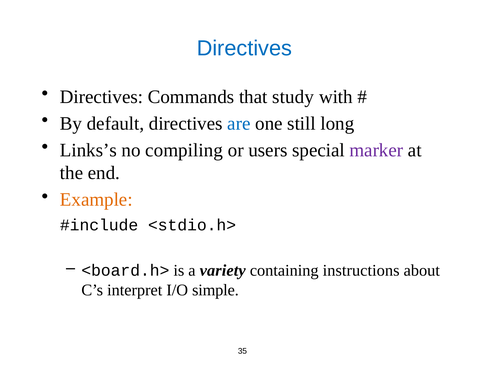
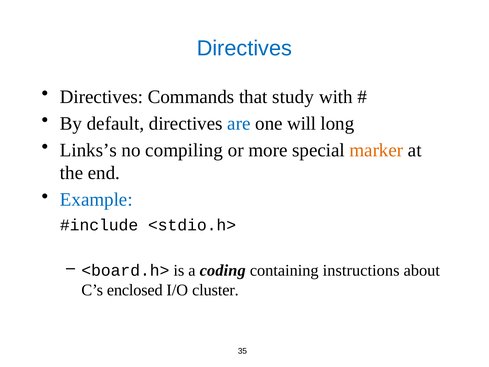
still: still -> will (302, 123)
users: users -> more (268, 150)
marker colour: purple -> orange (376, 150)
Example colour: orange -> blue (96, 199)
variety: variety -> coding (223, 270)
interpret: interpret -> enclosed (135, 290)
simple: simple -> cluster (215, 290)
